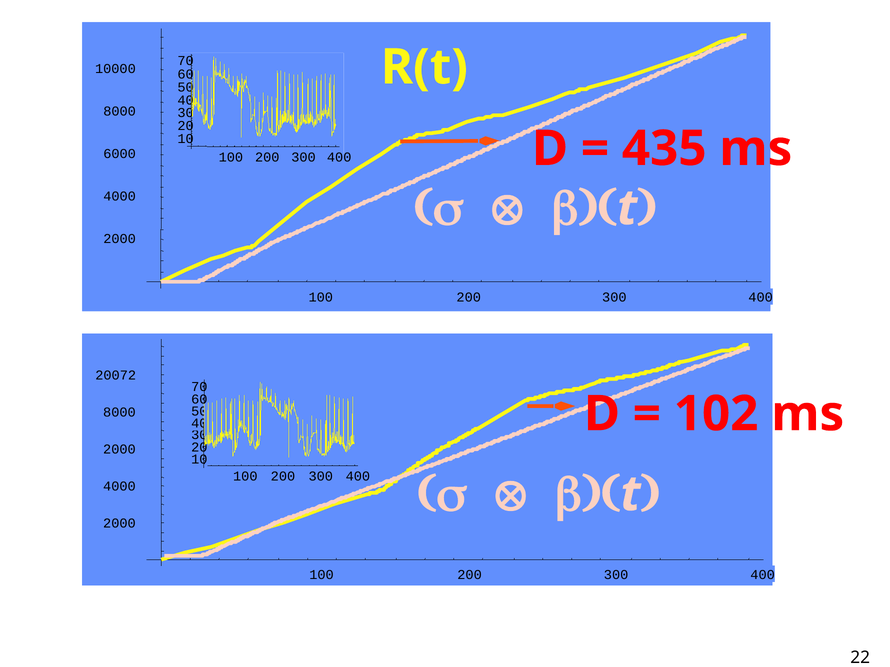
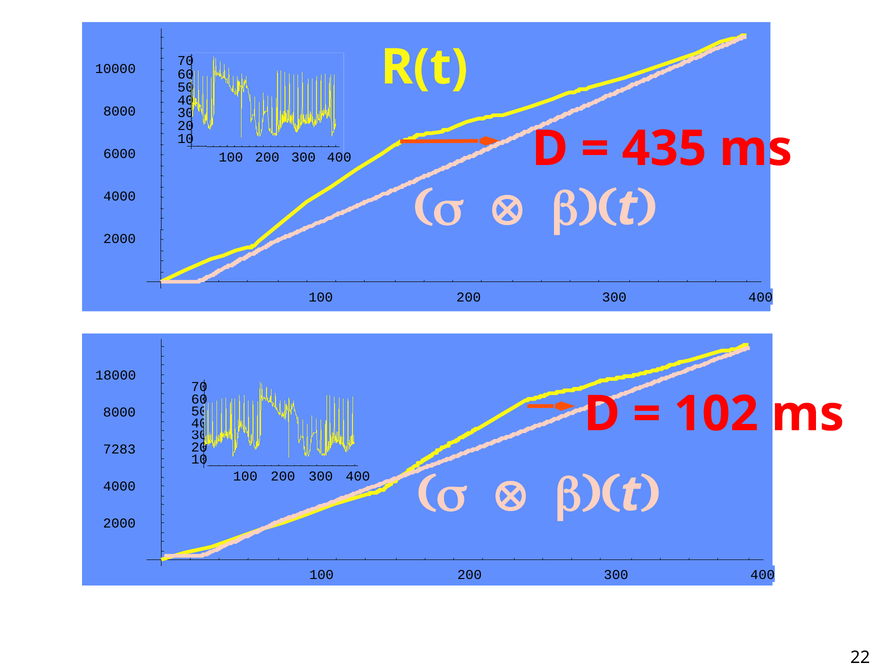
20072: 20072 -> 18000 (116, 376)
2000: 2000 -> 7283 (119, 450)
